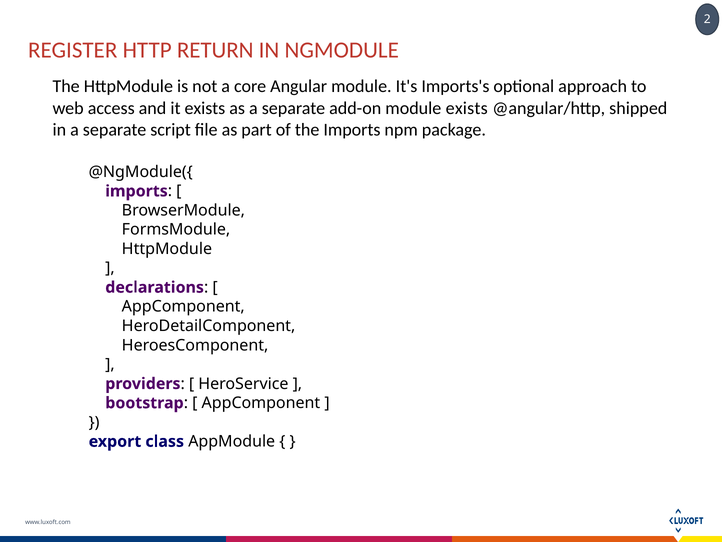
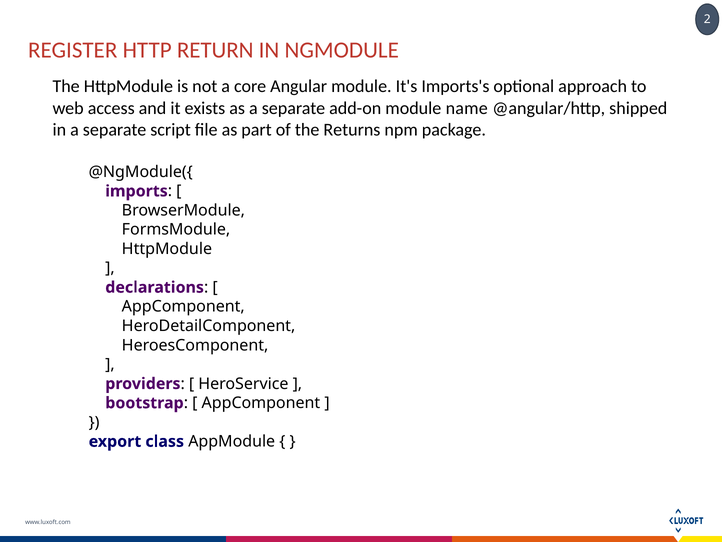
module exists: exists -> name (467, 108)
the Imports: Imports -> Returns (352, 130)
